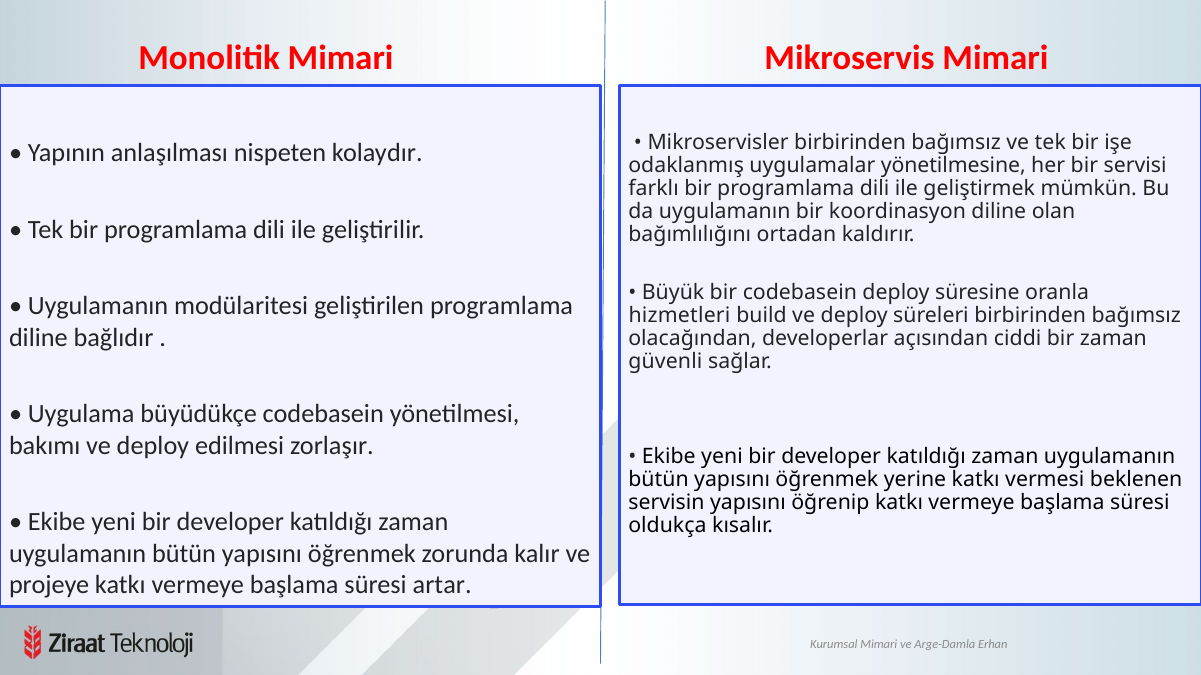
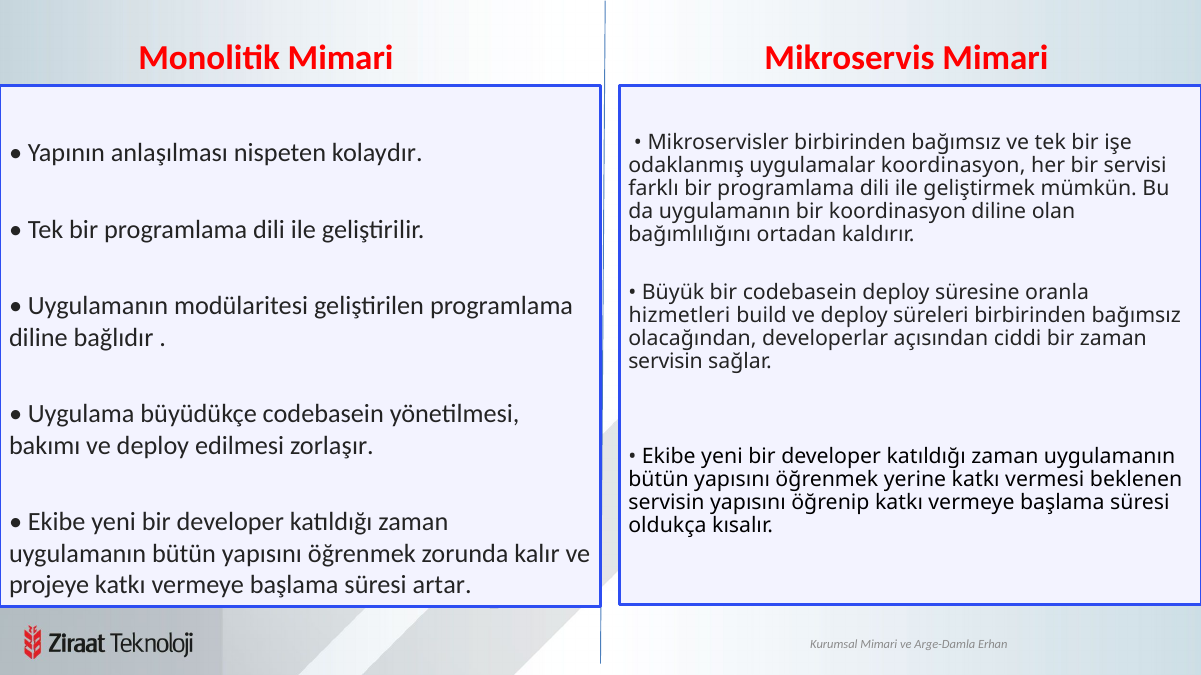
uygulamalar yönetilmesine: yönetilmesine -> koordinasyon (953, 165)
güvenli: güvenli -> servisin (666, 361)
